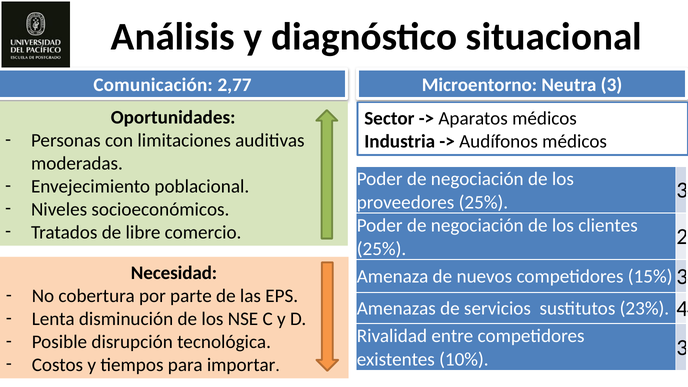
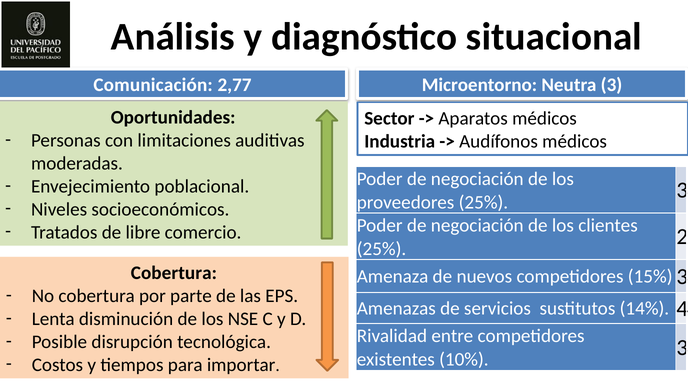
Necesidad: Necesidad -> Cobertura (174, 273)
23%: 23% -> 14% (644, 309)
